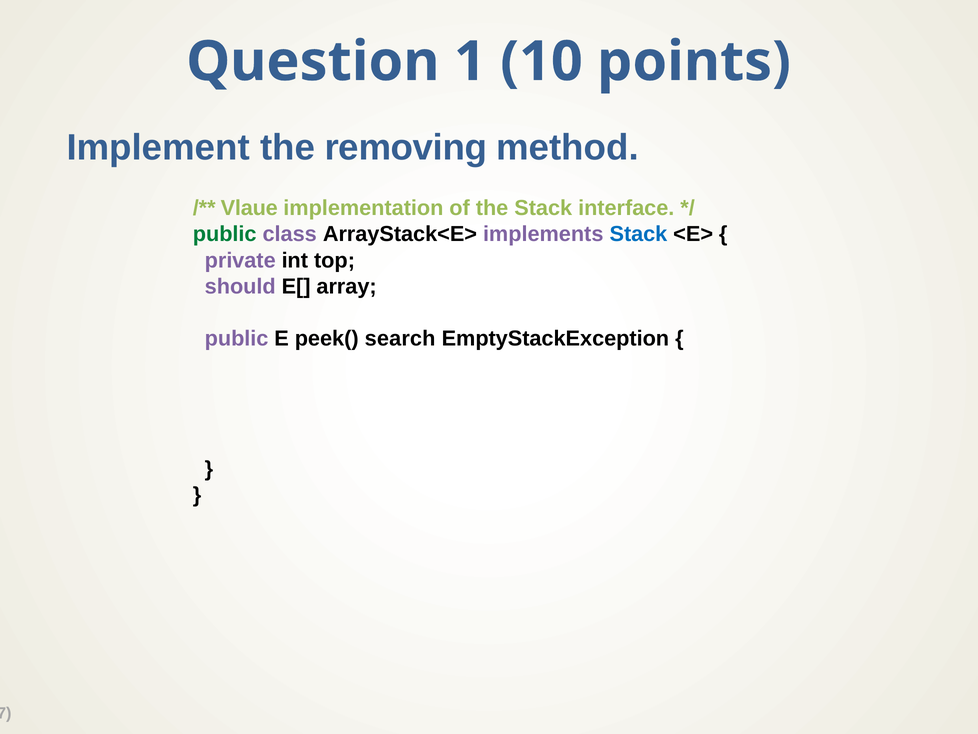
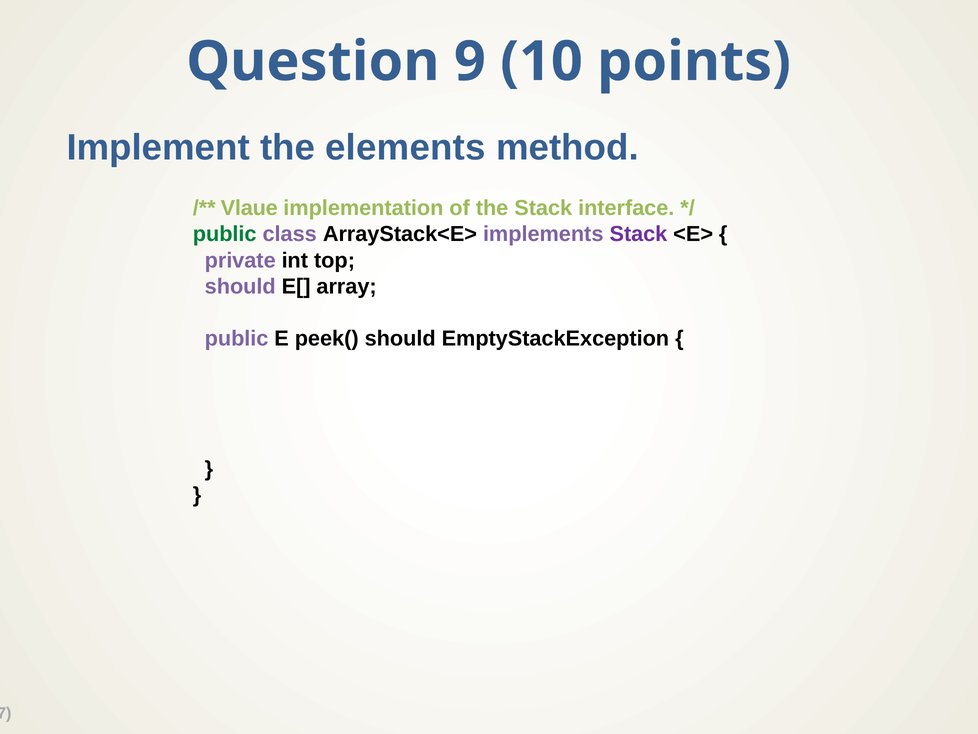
1: 1 -> 9 (470, 62)
removing: removing -> elements (405, 147)
Stack colour: blue -> purple (638, 234)
peek( search: search -> should (400, 338)
